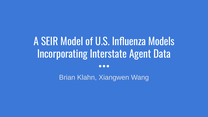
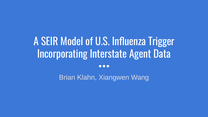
Models: Models -> Trigger (161, 42)
